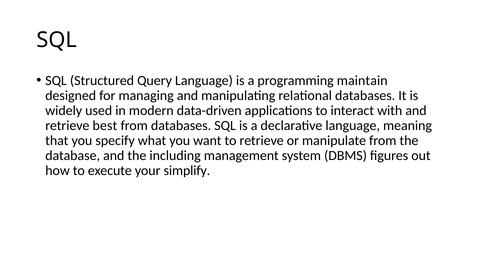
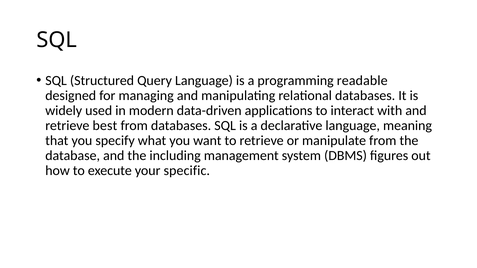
maintain: maintain -> readable (362, 81)
simplify: simplify -> specific (187, 171)
